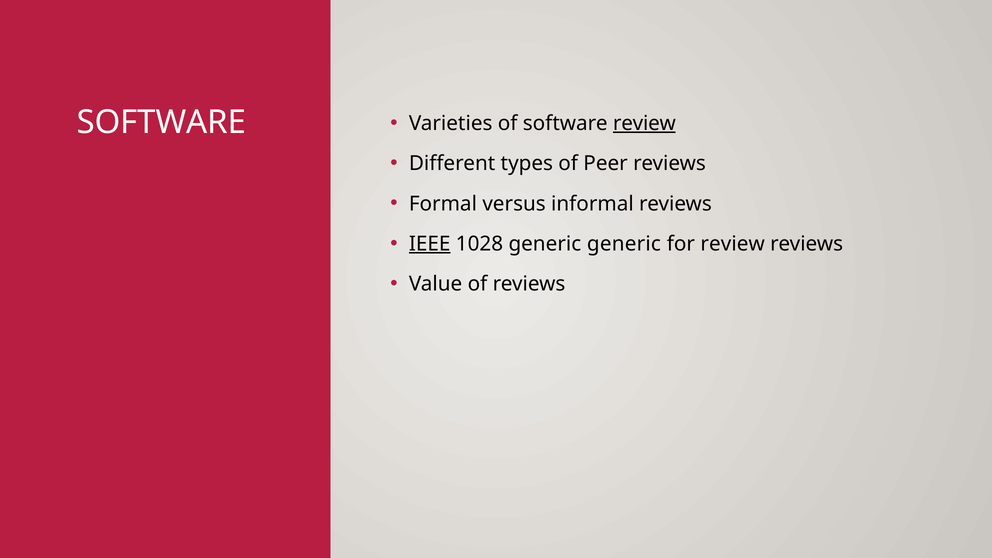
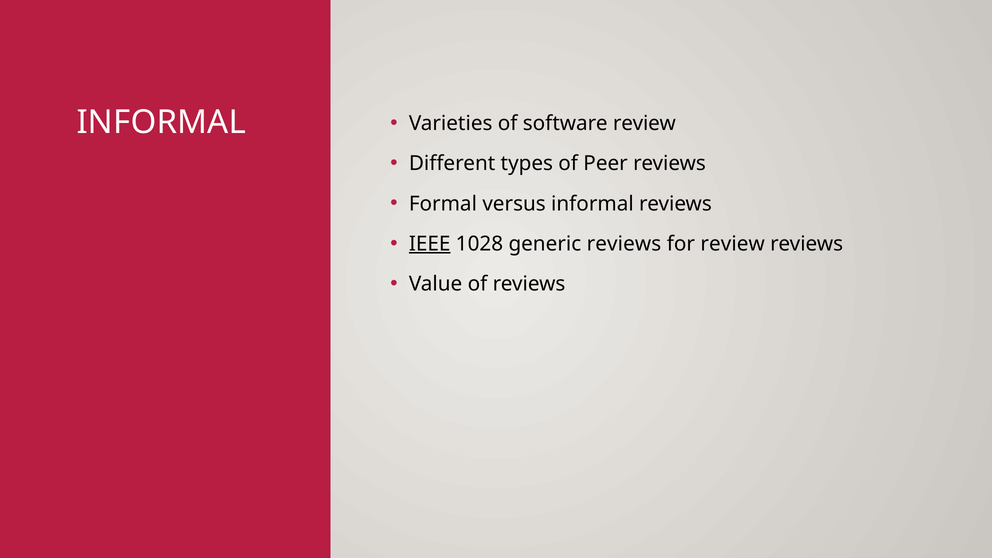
SOFTWARE: SOFTWARE -> INFORMAL (161, 122)
review underline: present -> none (644, 123)
generic generic: generic -> reviews (624, 244)
